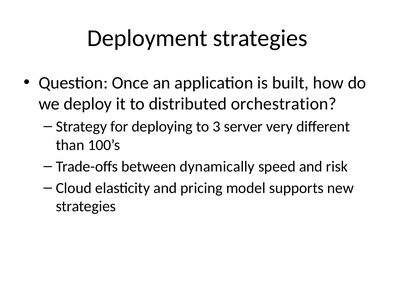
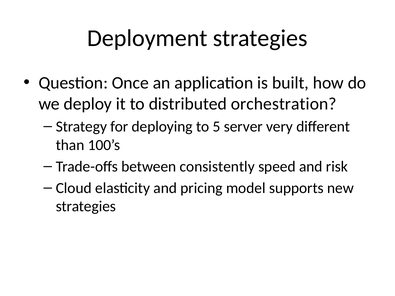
3: 3 -> 5 (217, 127)
dynamically: dynamically -> consistently (217, 167)
